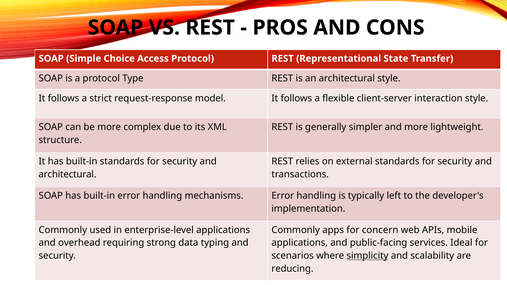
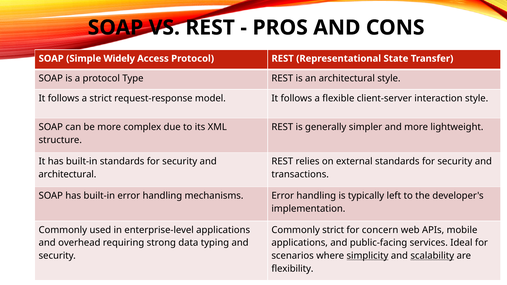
Choice: Choice -> Widely (119, 59)
Commonly apps: apps -> strict (333, 230)
scalability underline: none -> present (432, 256)
reducing: reducing -> flexibility (292, 269)
